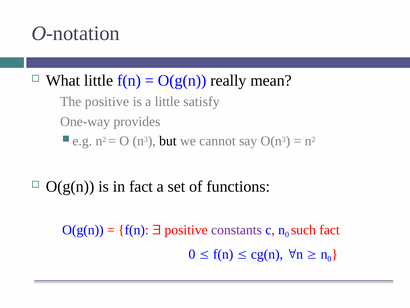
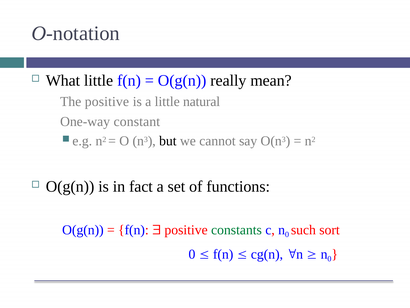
satisfy: satisfy -> natural (202, 102)
provides: provides -> constant (137, 121)
constants colour: purple -> green (236, 230)
such fact: fact -> sort (330, 230)
